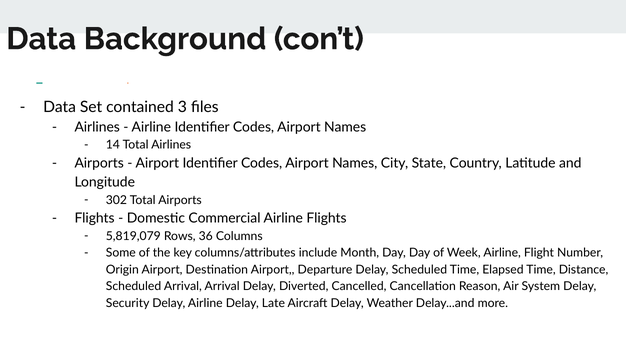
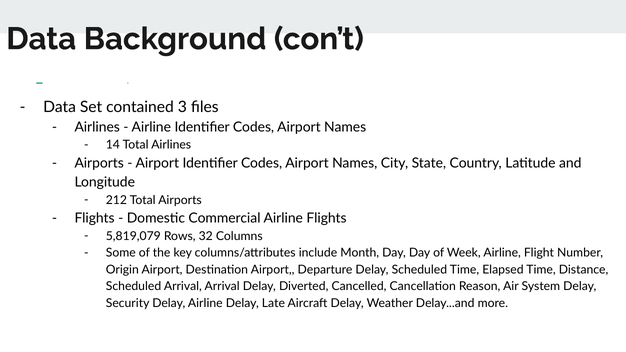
302: 302 -> 212 (116, 200)
36: 36 -> 32 (206, 236)
